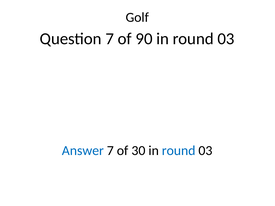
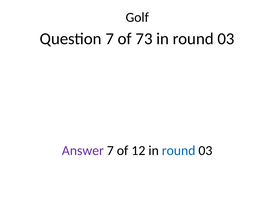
90: 90 -> 73 (144, 39)
Answer colour: blue -> purple (83, 151)
30: 30 -> 12 (138, 151)
